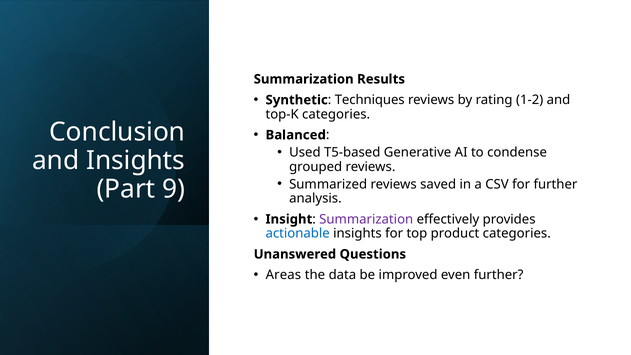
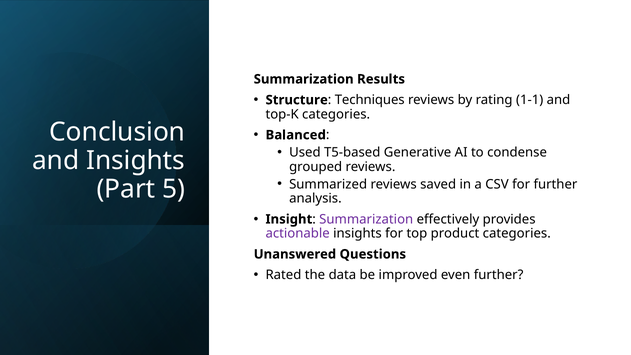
Synthetic: Synthetic -> Structure (297, 100)
1-2: 1-2 -> 1-1 (530, 100)
9: 9 -> 5 (174, 189)
actionable colour: blue -> purple (298, 233)
Areas: Areas -> Rated (283, 275)
